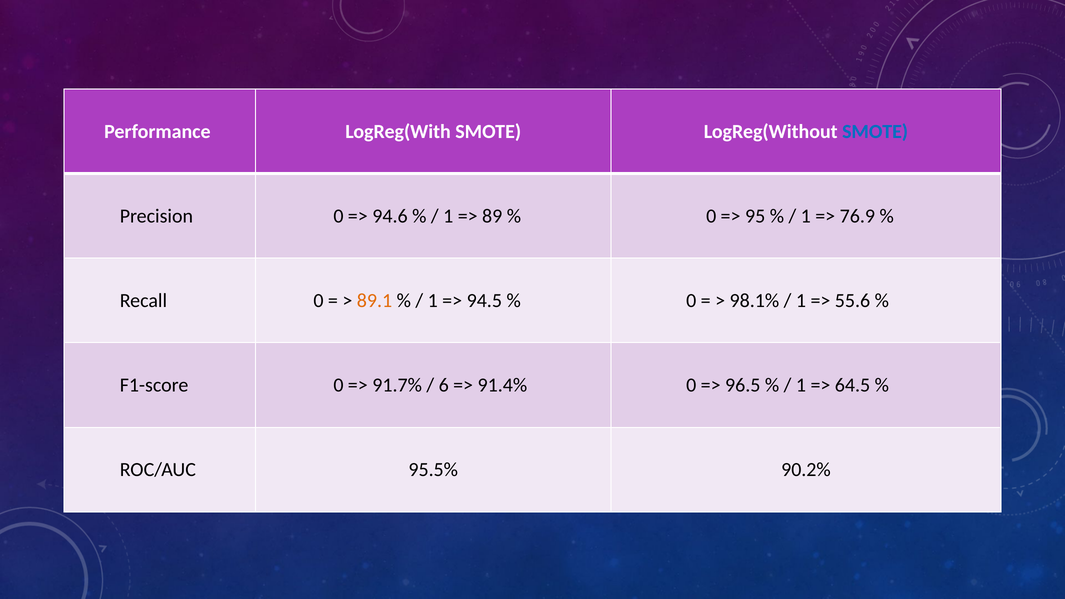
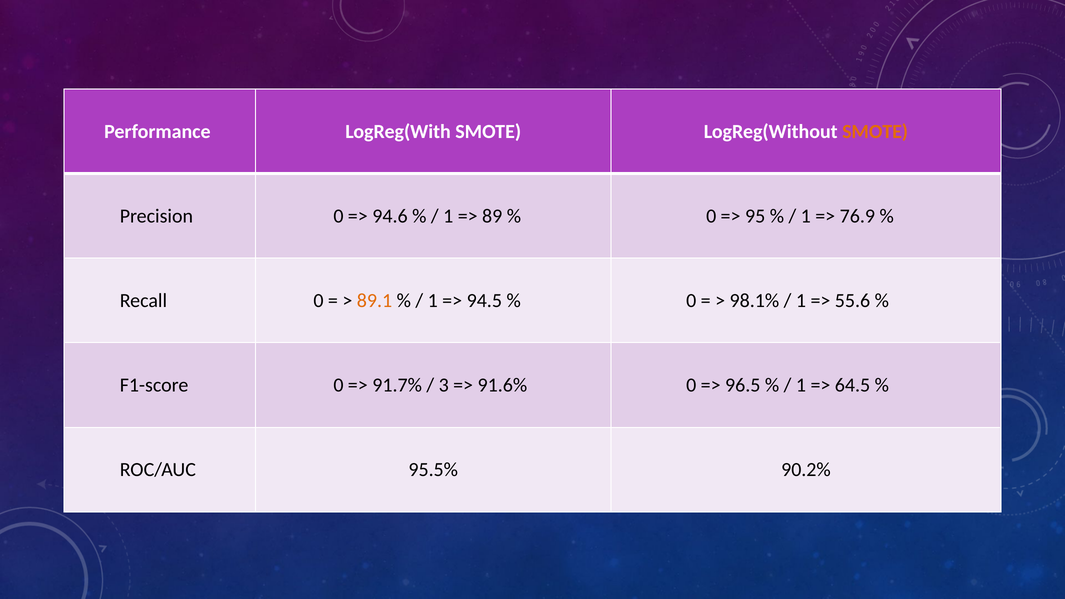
SMOTE colour: blue -> orange (875, 131)
6: 6 -> 3 (444, 385)
91.4%: 91.4% -> 91.6% (502, 385)
